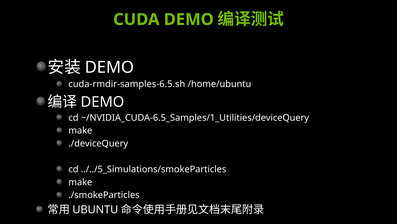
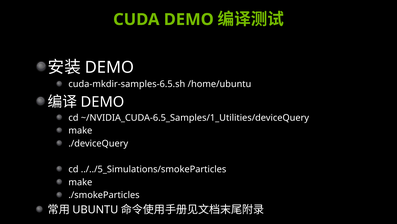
cuda-rmdir-samples-6.5.sh: cuda-rmdir-samples-6.5.sh -> cuda-mkdir-samples-6.5.sh (127, 84)
